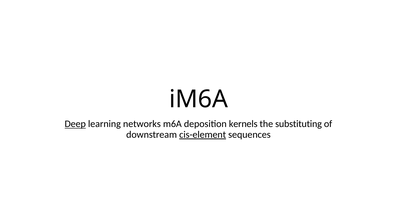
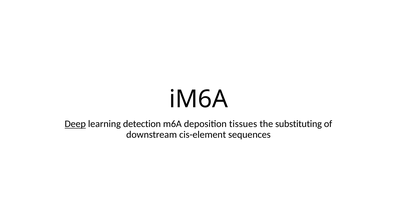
networks: networks -> detection (142, 124)
kernels: kernels -> tissues (243, 124)
cis-element underline: present -> none (203, 135)
